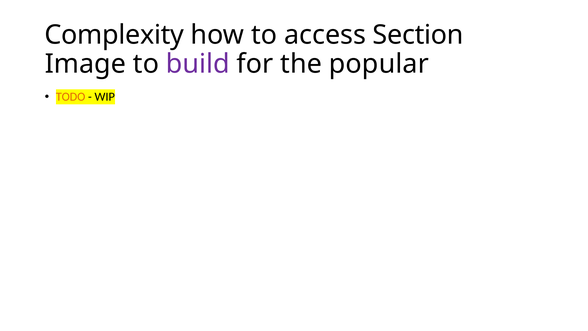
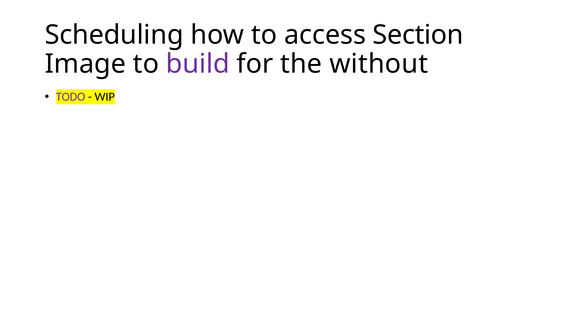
Complexity: Complexity -> Scheduling (114, 35)
popular: popular -> without (379, 64)
TODO colour: orange -> purple (71, 97)
